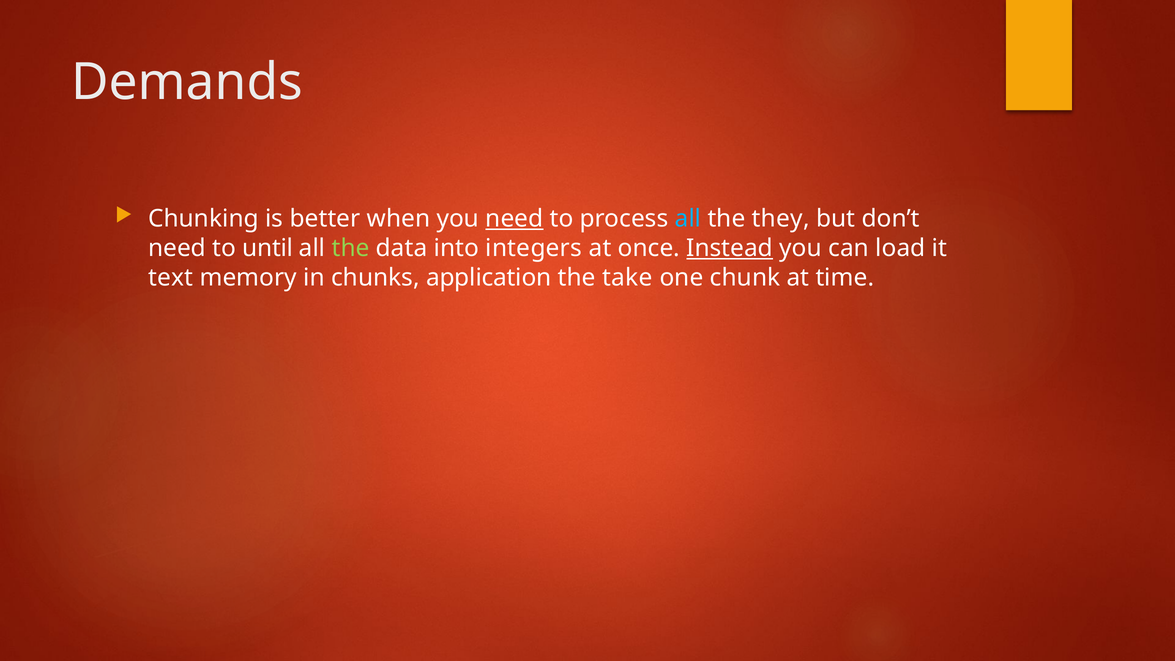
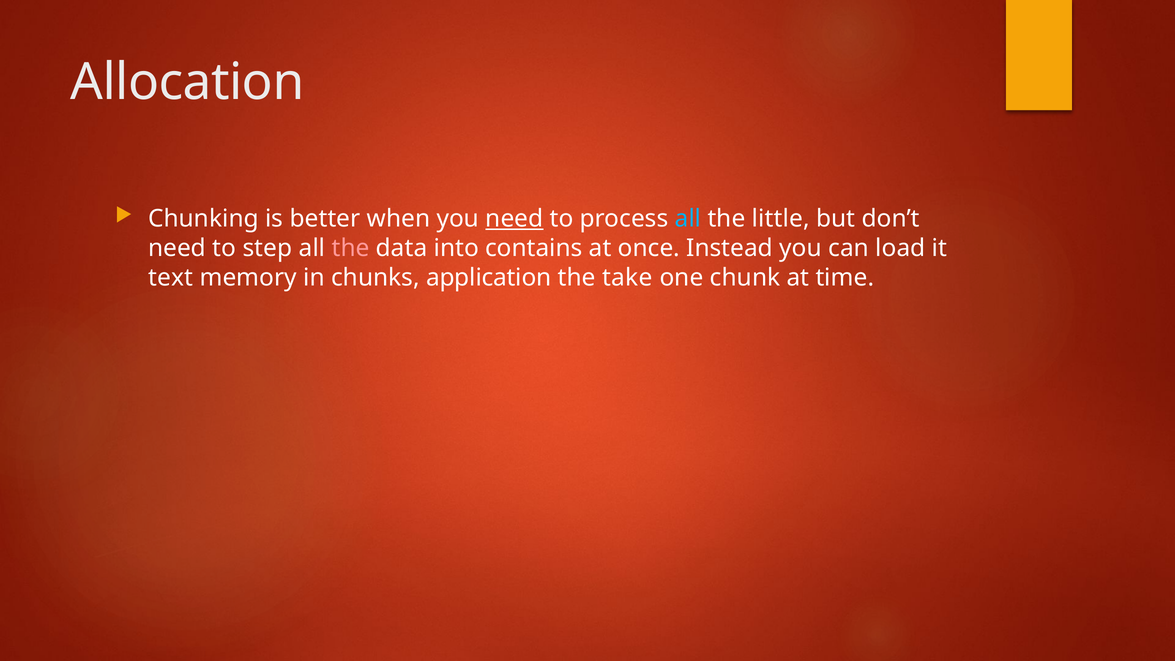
Demands: Demands -> Allocation (187, 83)
they: they -> little (781, 219)
until: until -> step (267, 248)
the colour: light green -> pink (351, 248)
integers: integers -> contains (534, 248)
Instead underline: present -> none (730, 248)
